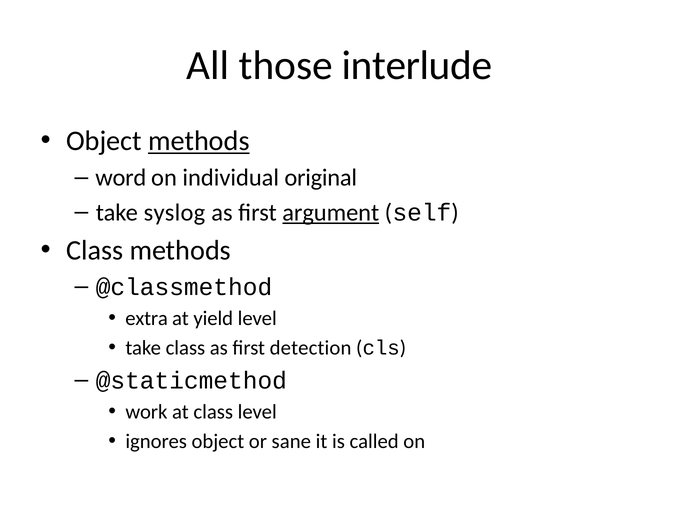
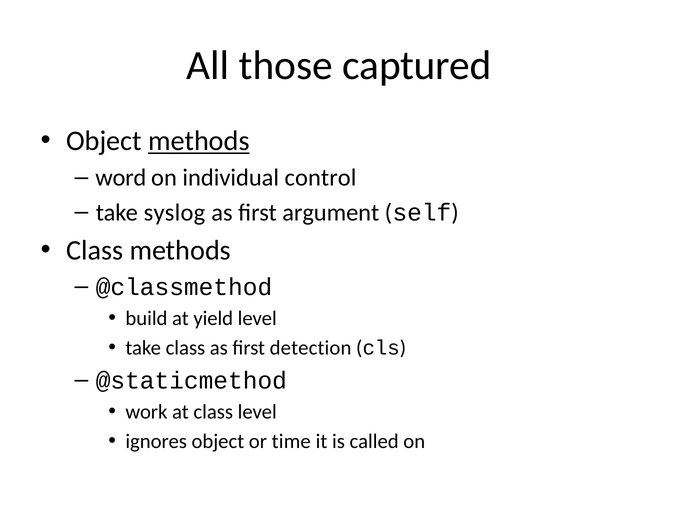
interlude: interlude -> captured (417, 66)
original: original -> control (321, 178)
argument underline: present -> none (331, 212)
extra: extra -> build (146, 318)
sane: sane -> time (291, 441)
